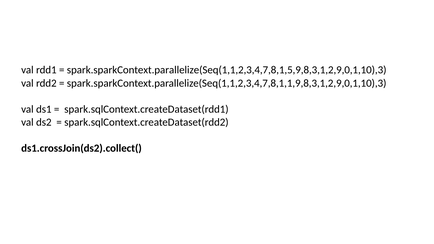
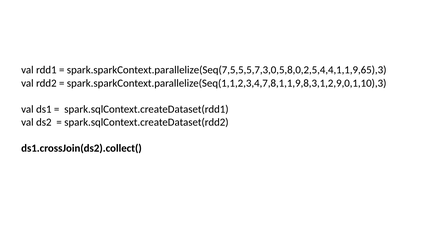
spark.sparkContext.parallelize(Seq(1,1,2,3,4,7,8,1,5,9,8,3,1,2,9,0,1,10),3: spark.sparkContext.parallelize(Seq(1,1,2,3,4,7,8,1,5,9,8,3,1,2,9,0,1,10),3 -> spark.sparkContext.parallelize(Seq(7,5,5,5,7,3,0,5,8,0,2,5,4,4,1,1,9,65),3 (227, 70)
